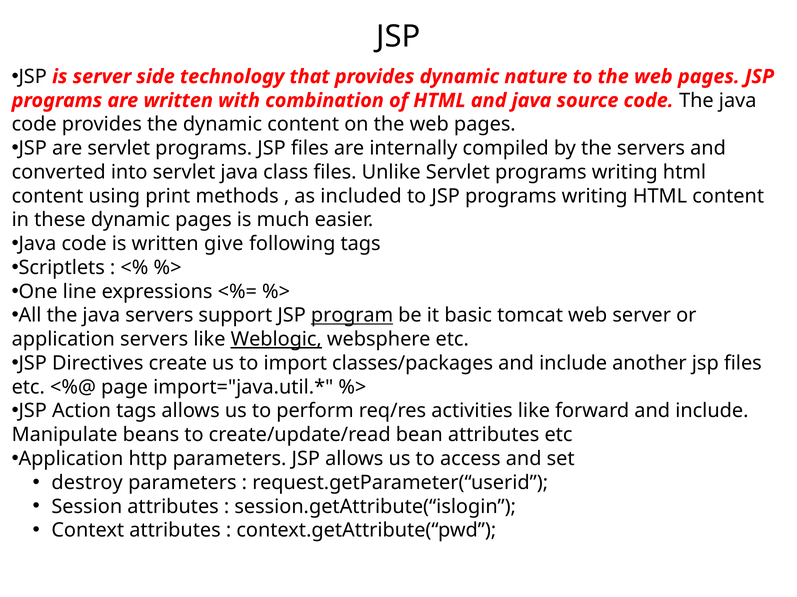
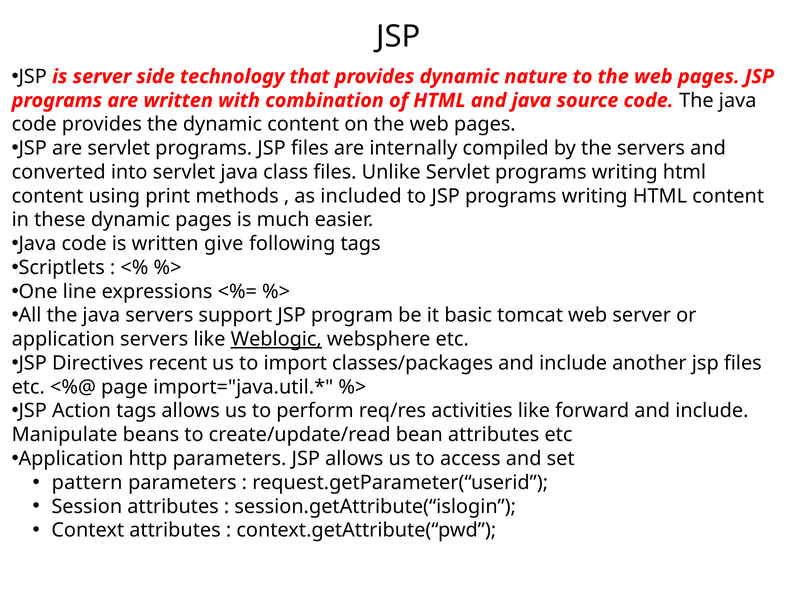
program underline: present -> none (352, 316)
create: create -> recent (178, 364)
destroy: destroy -> pattern (87, 483)
